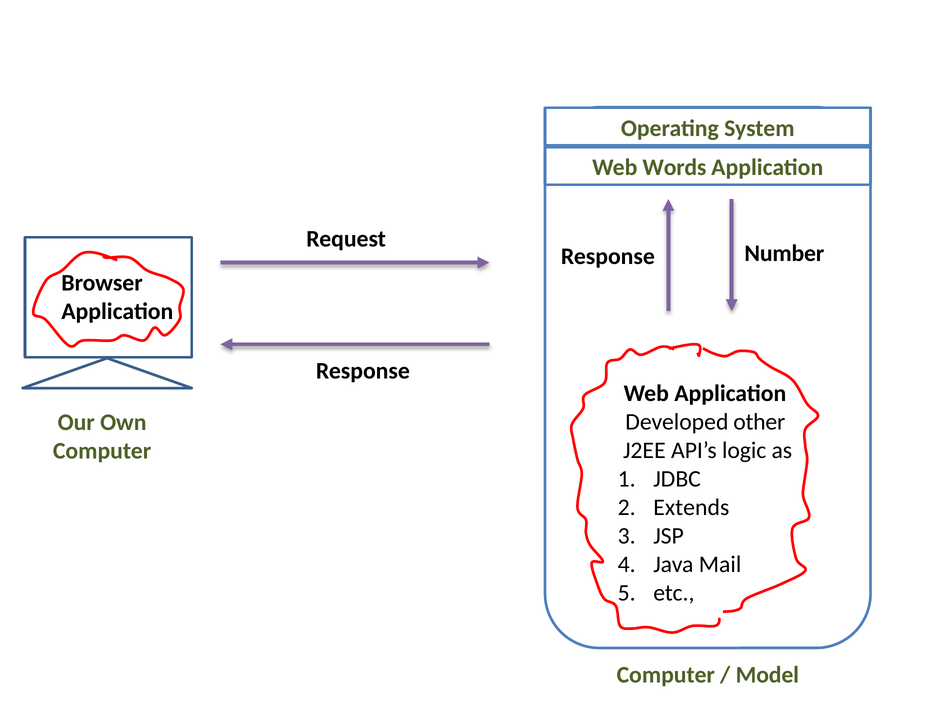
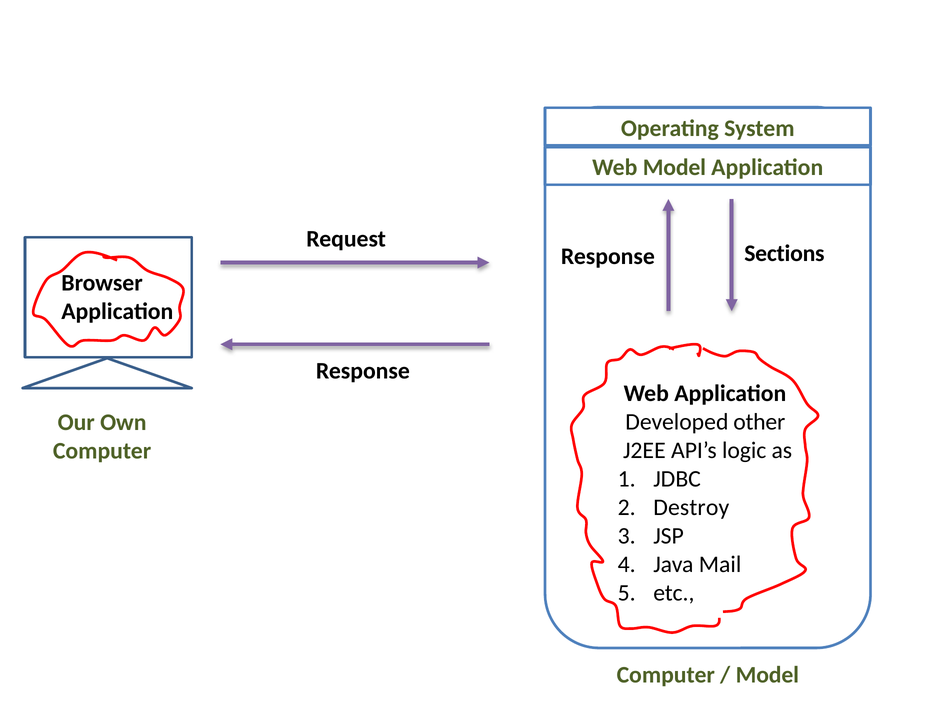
Web Words: Words -> Model (674, 167)
Number: Number -> Sections (784, 253)
Extends: Extends -> Destroy (691, 507)
